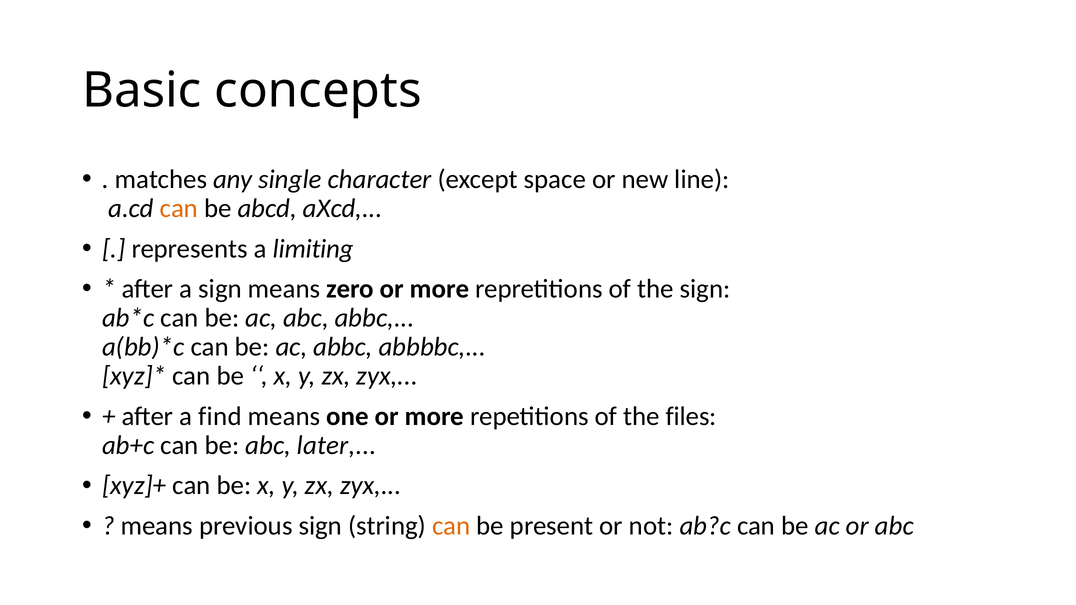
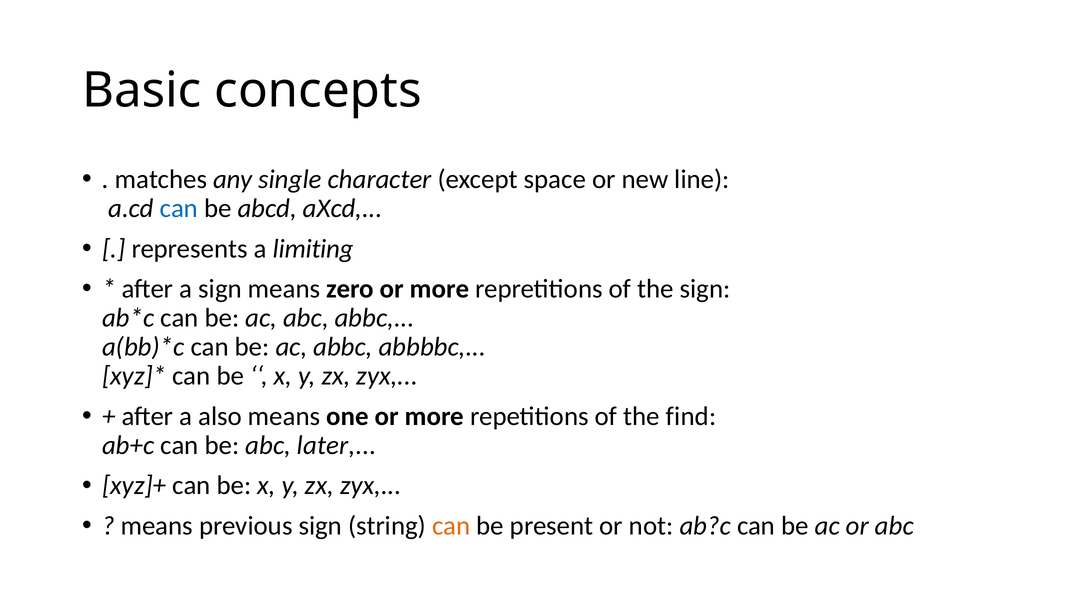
can colour: orange -> blue (179, 209)
find: find -> also (220, 416)
files: files -> find (691, 416)
